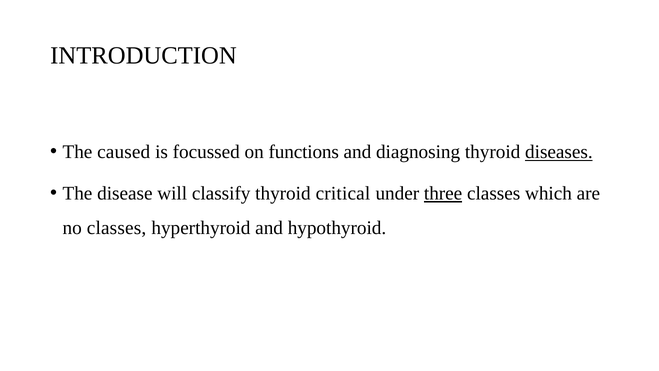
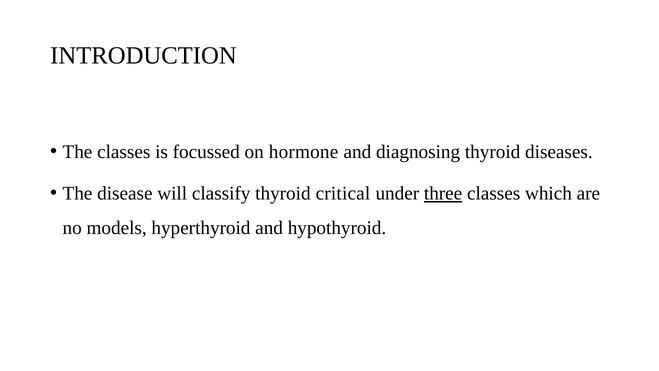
The caused: caused -> classes (124, 152)
functions: functions -> hormone (304, 152)
diseases underline: present -> none (559, 152)
no classes: classes -> models (117, 228)
